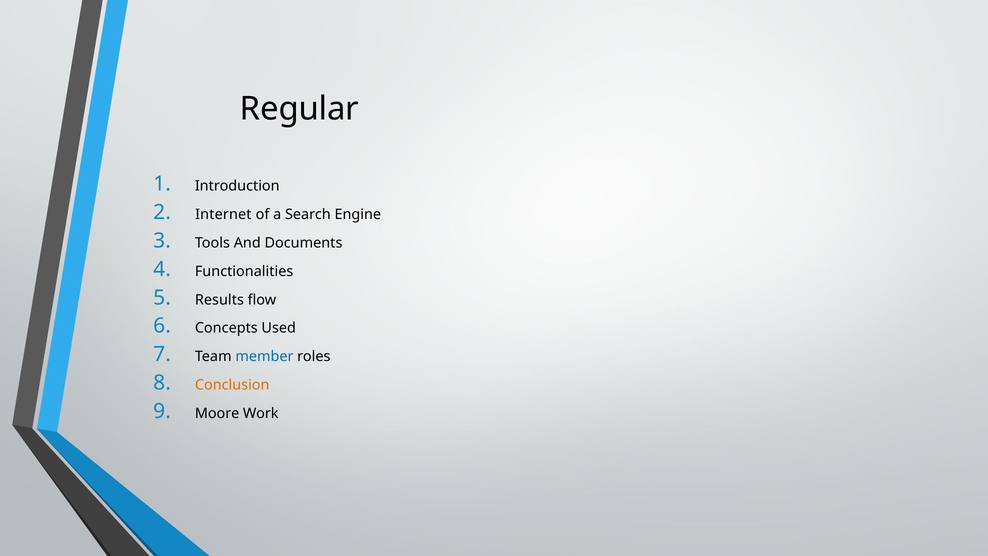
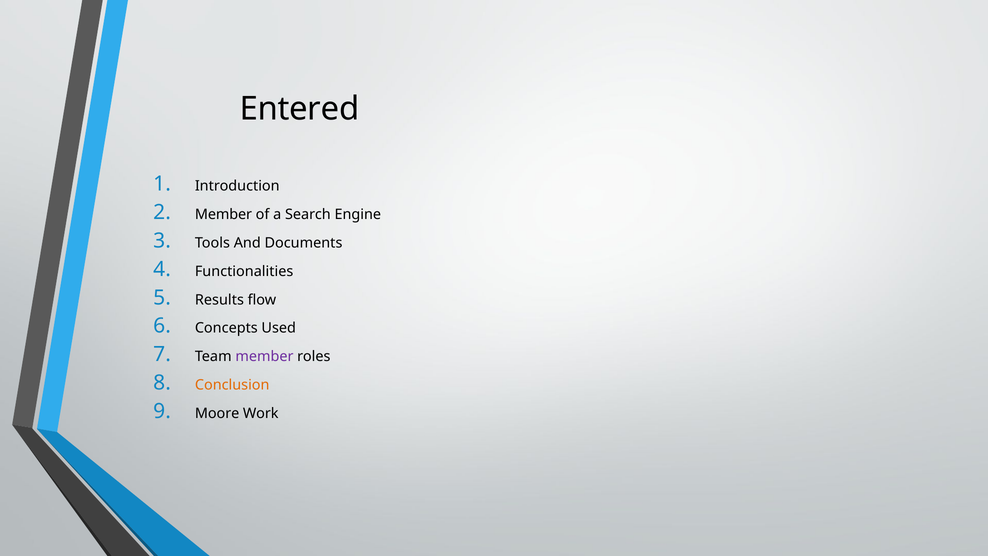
Regular: Regular -> Entered (299, 109)
Internet: Internet -> Member (223, 214)
member colour: blue -> purple (264, 356)
